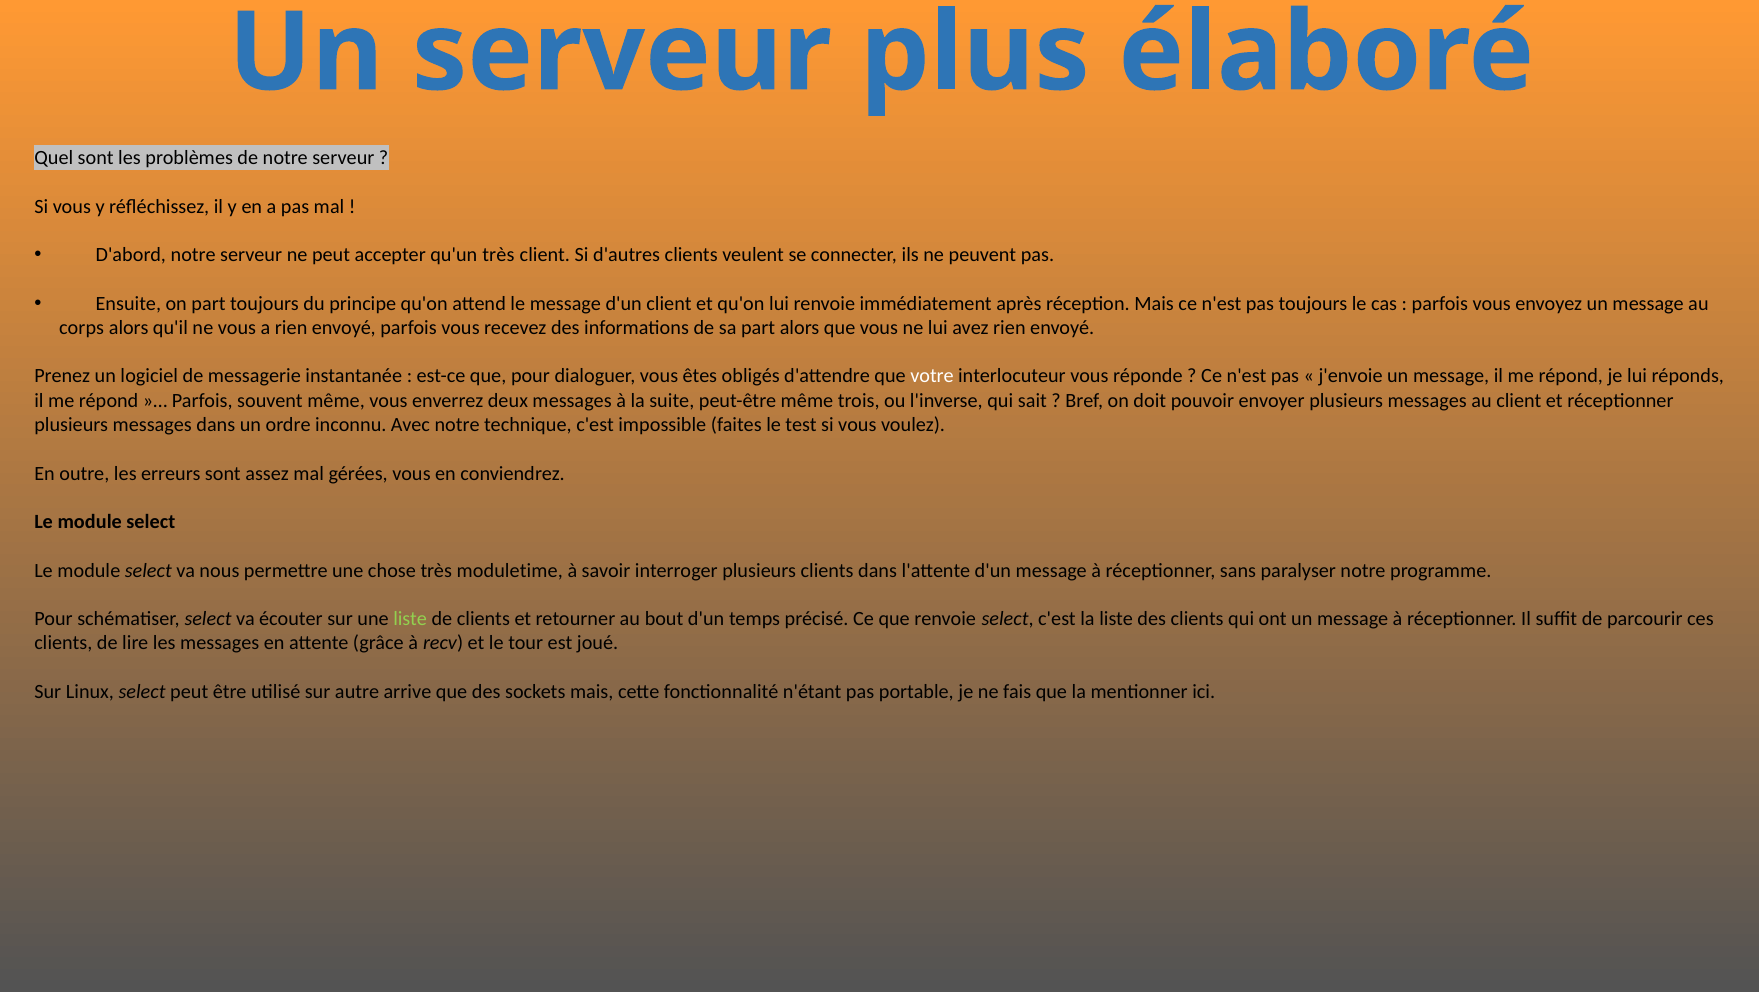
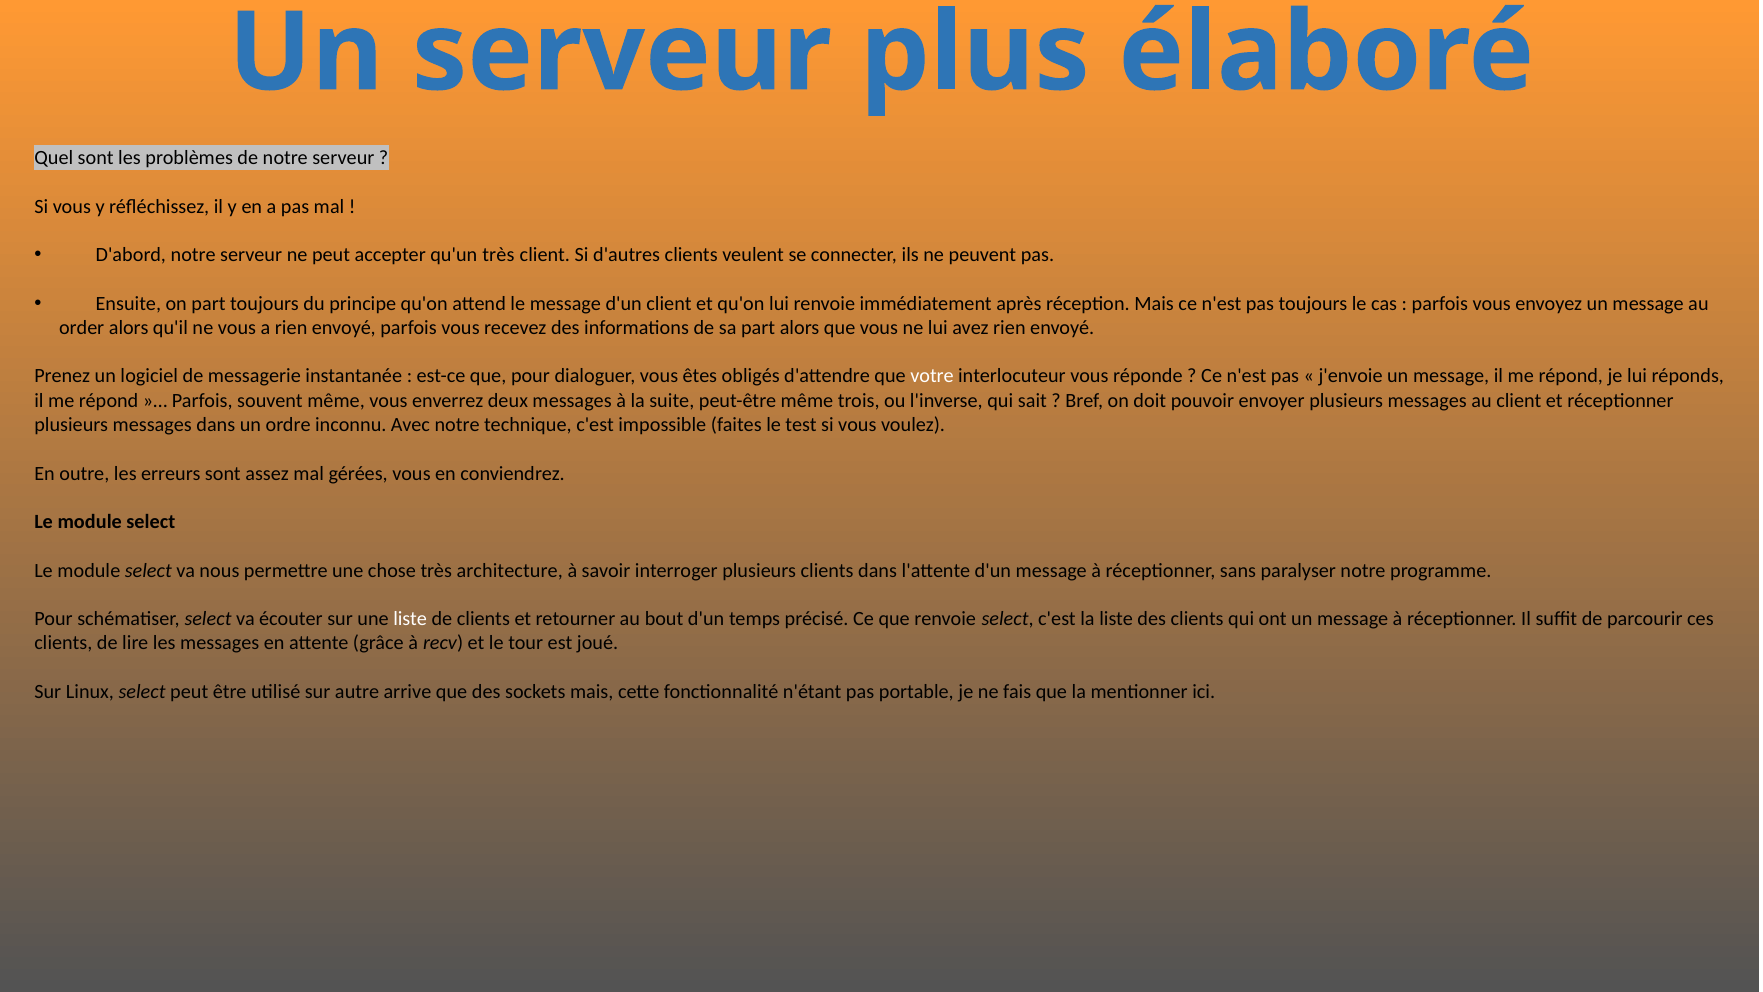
corps: corps -> order (82, 328)
moduletime: moduletime -> architecture (510, 570)
liste colour: light green -> white (410, 619)
